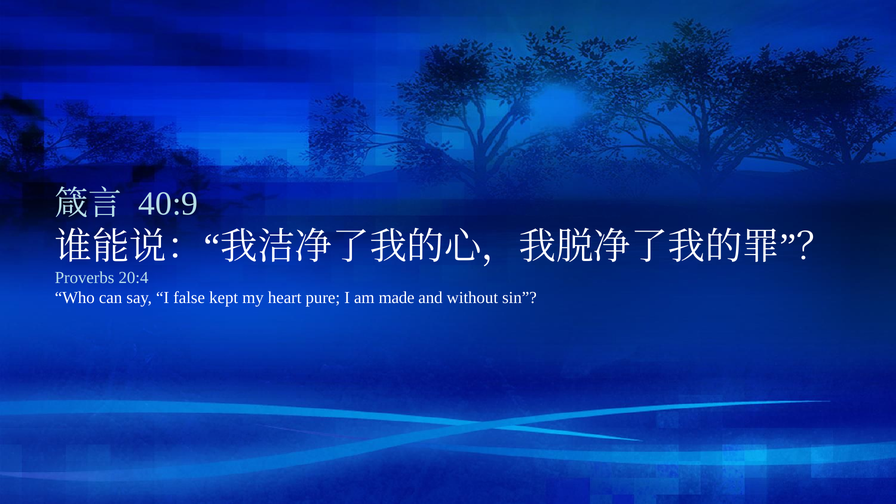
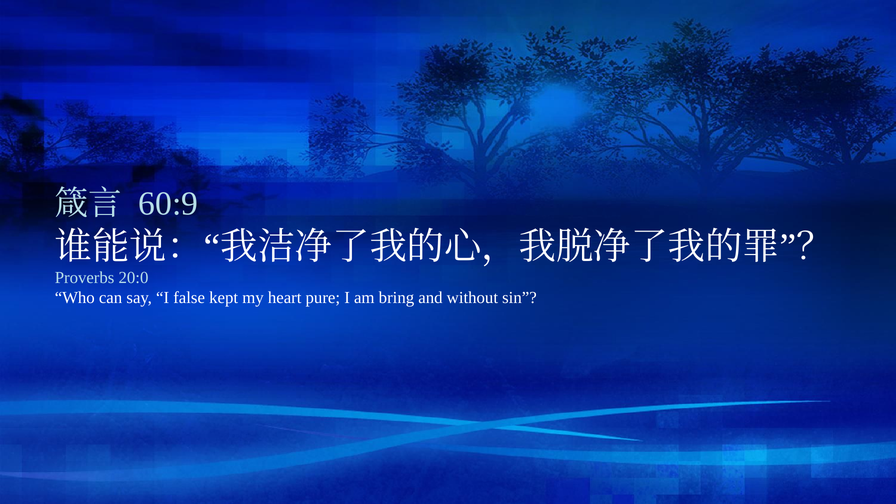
40:9: 40:9 -> 60:9 (168, 204)
20:4: 20:4 -> 20:0 (133, 278)
made: made -> bring (396, 298)
